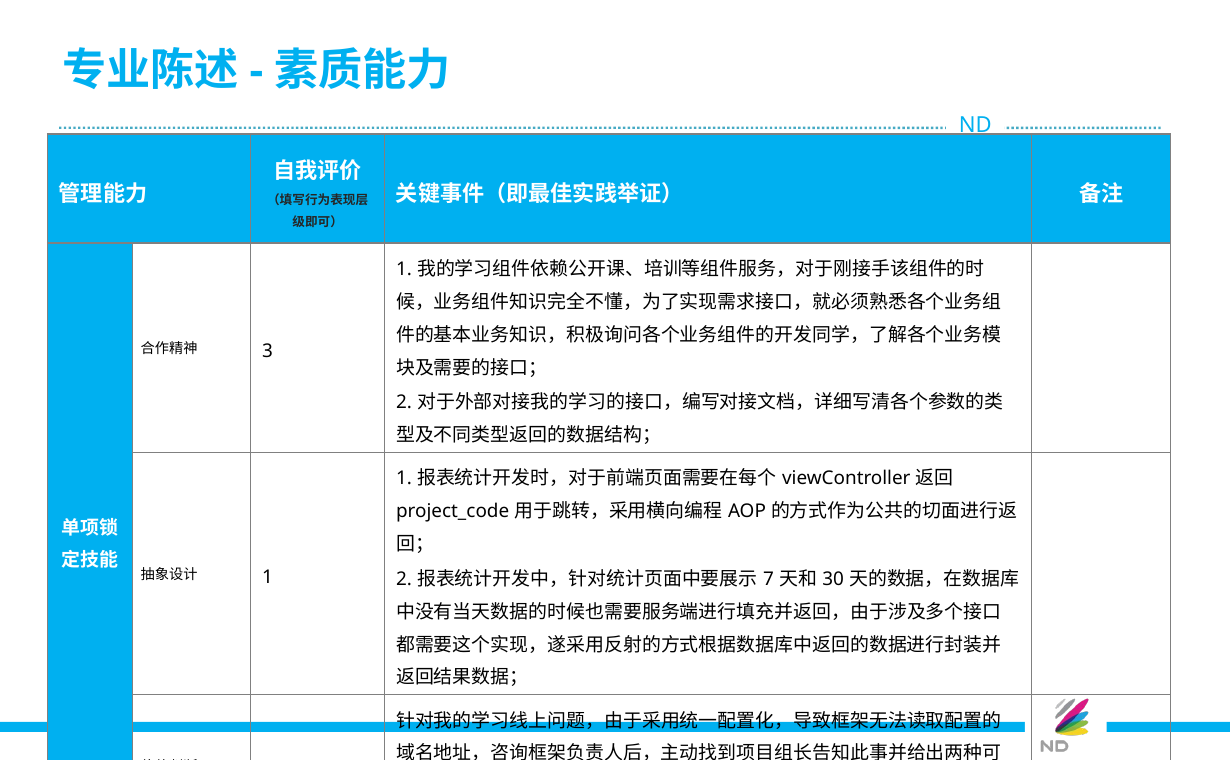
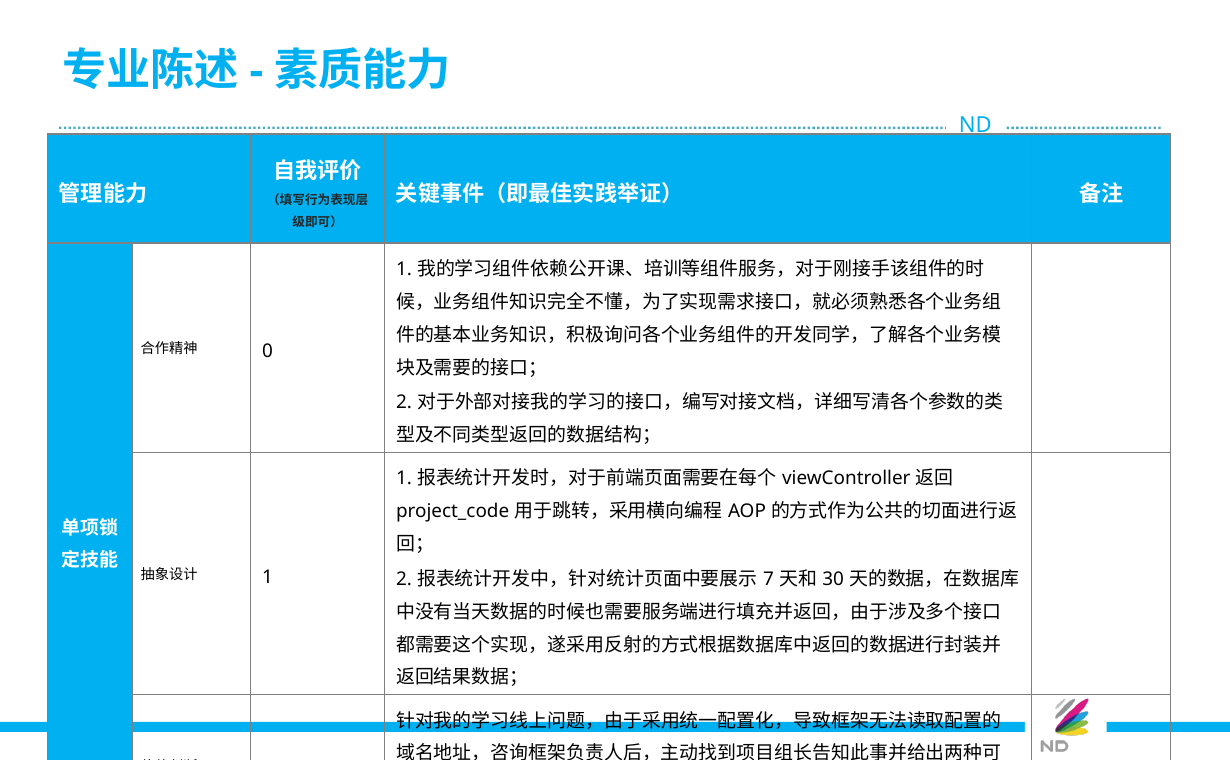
3: 3 -> 0 (267, 351)
